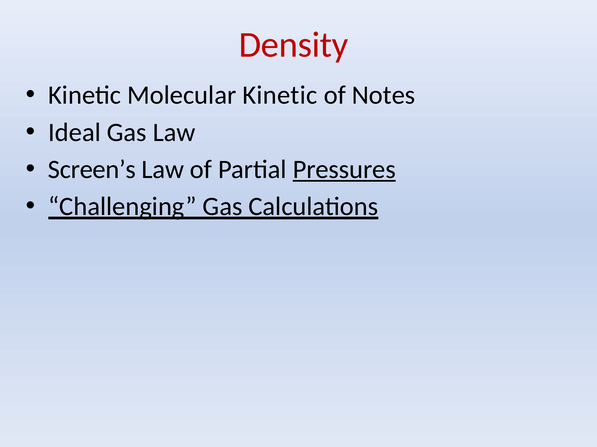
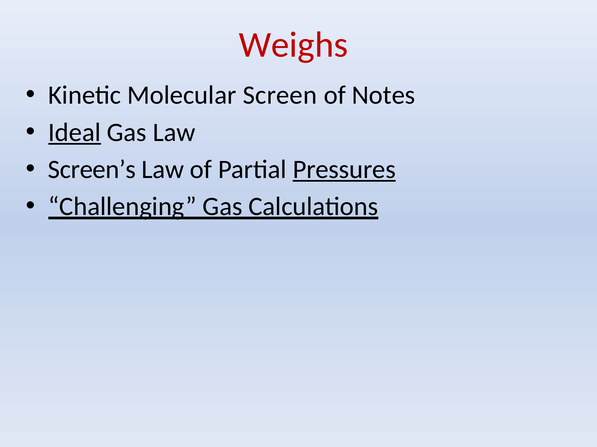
Density: Density -> Weighs (293, 45)
Molecular Kinetic: Kinetic -> Screen (280, 95)
Ideal underline: none -> present (75, 133)
